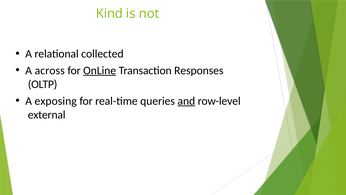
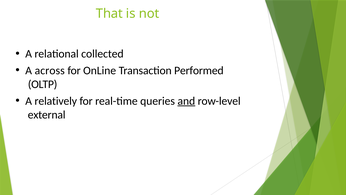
Kind: Kind -> That (109, 14)
OnLine underline: present -> none (100, 70)
Responses: Responses -> Performed (199, 70)
exposing: exposing -> relatively (56, 101)
